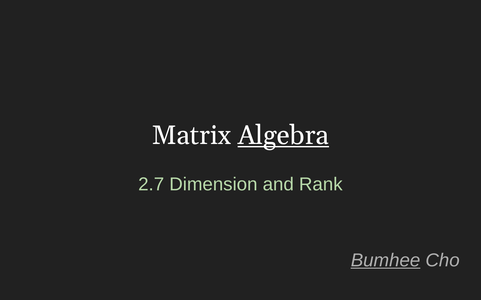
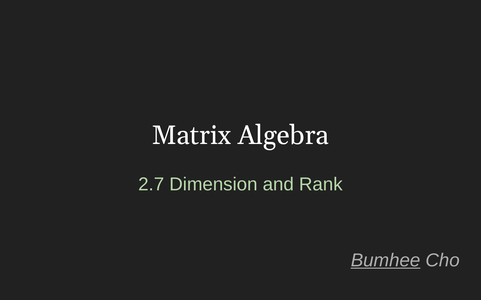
Algebra underline: present -> none (283, 135)
